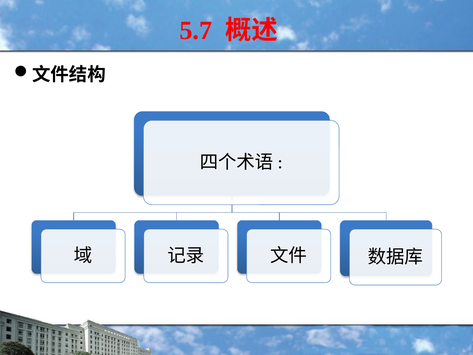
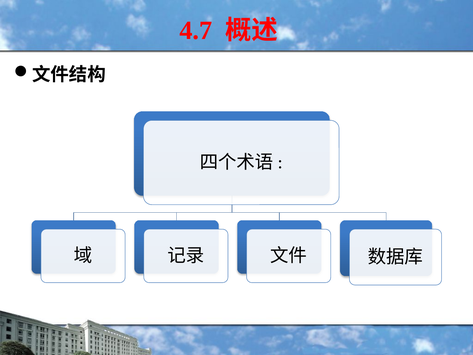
5.7: 5.7 -> 4.7 (196, 31)
